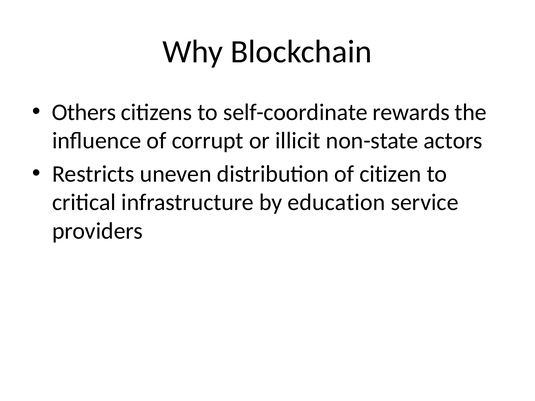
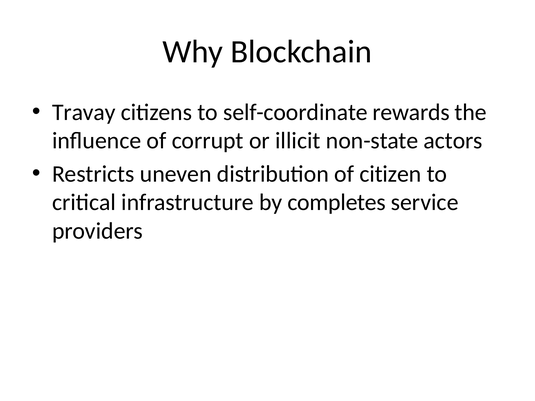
Others: Others -> Travay (84, 112)
education: education -> completes (337, 203)
